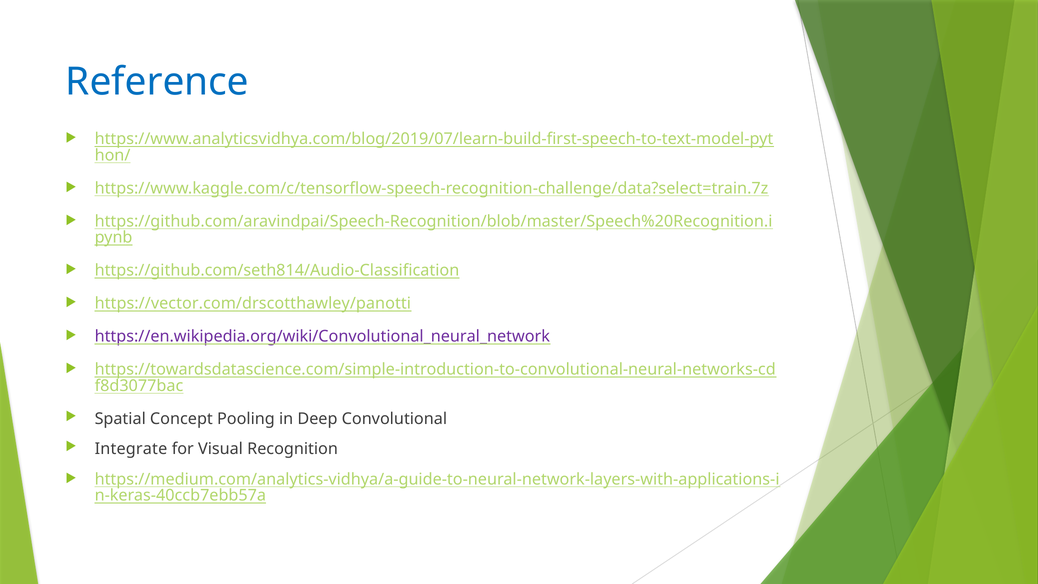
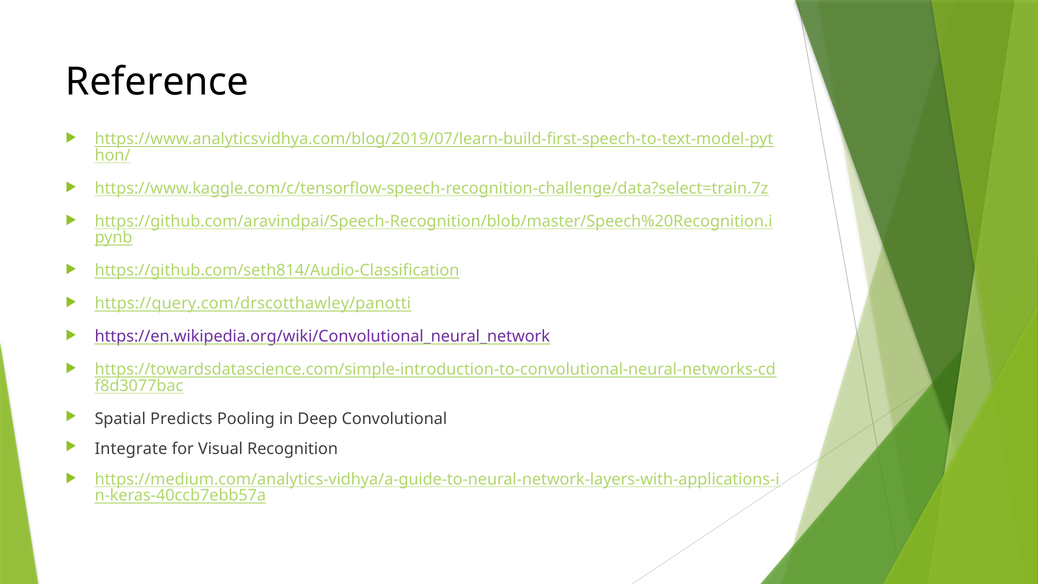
Reference colour: blue -> black (157, 82)
https://vector.com/drscotthawley/panotti: https://vector.com/drscotthawley/panotti -> https://query.com/drscotthawley/panotti (253, 304)
Concept: Concept -> Predicts (181, 419)
